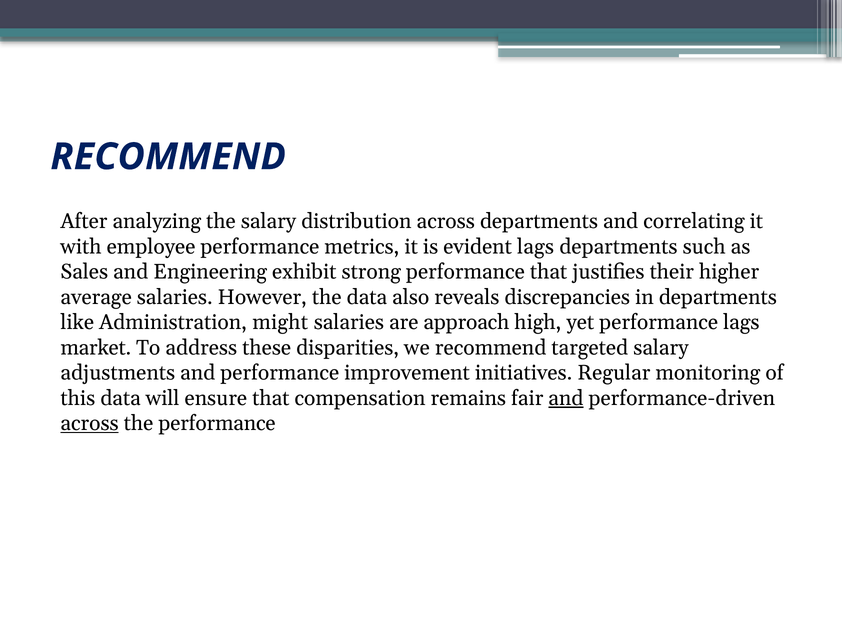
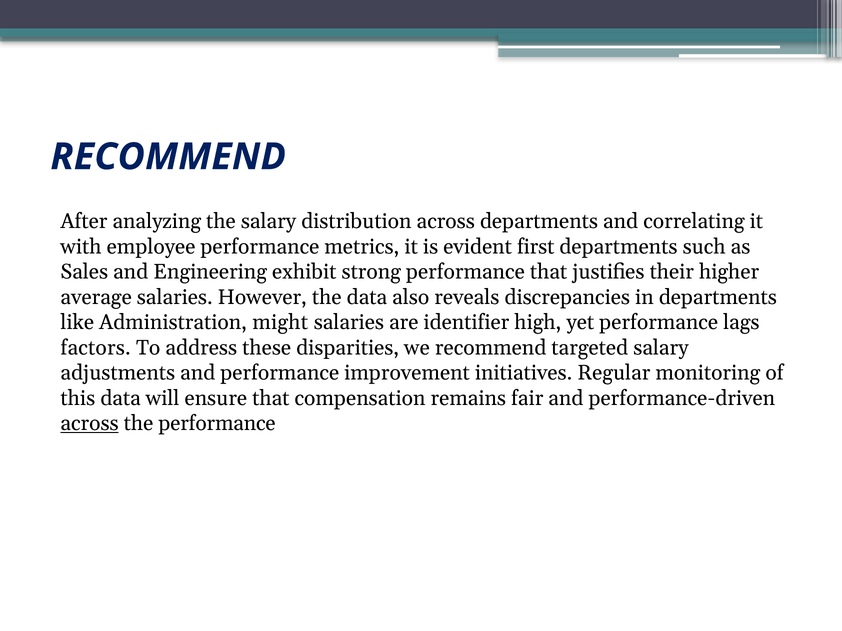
evident lags: lags -> first (536, 247)
approach: approach -> identifier (466, 323)
market: market -> factors (96, 348)
and underline: present -> none (566, 399)
